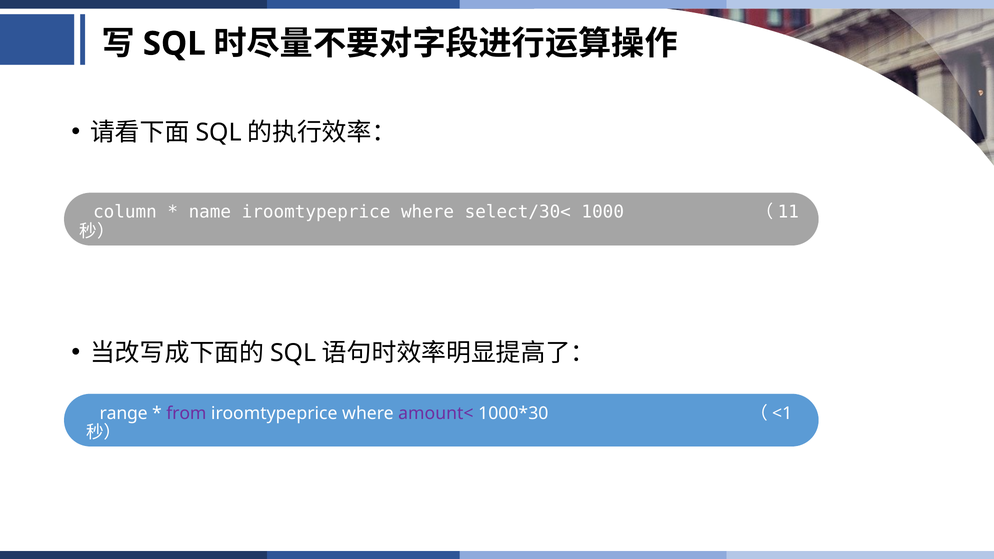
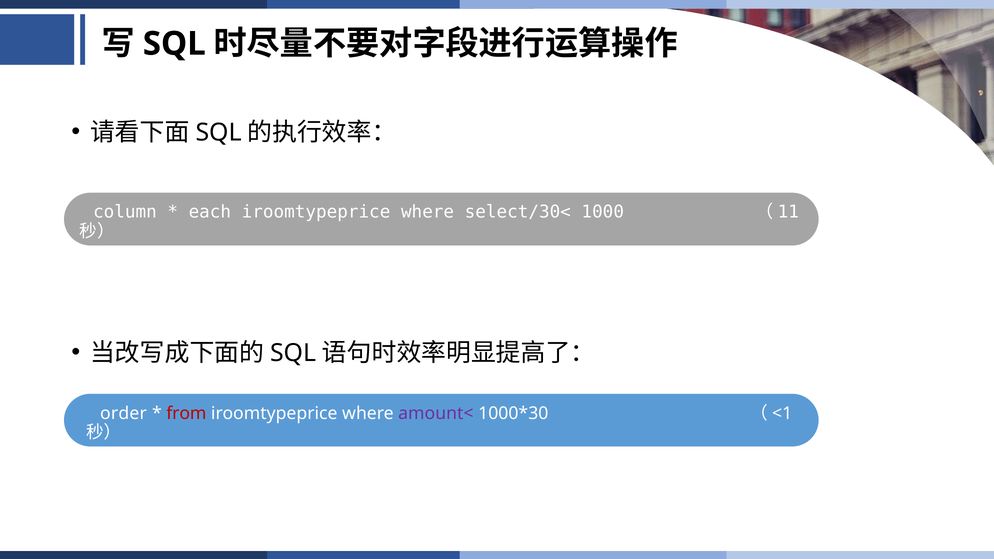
name: name -> each (210, 212)
range: range -> order (123, 413)
from colour: purple -> red (186, 413)
